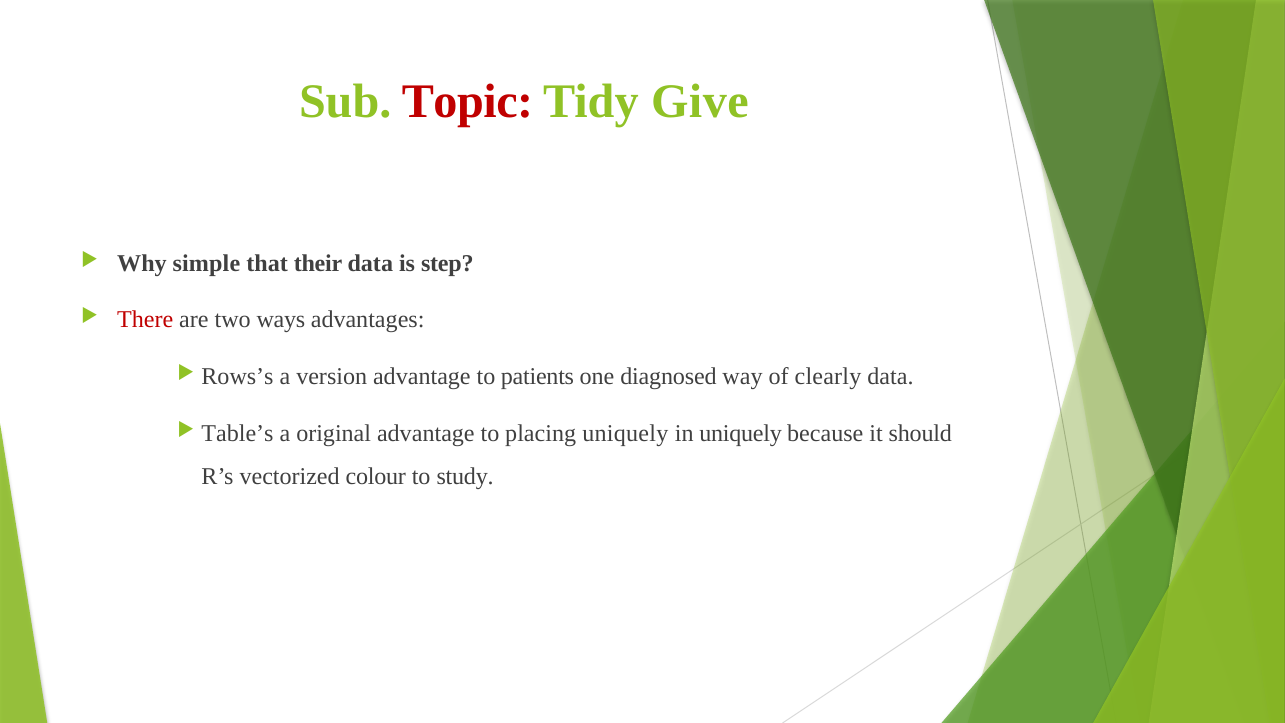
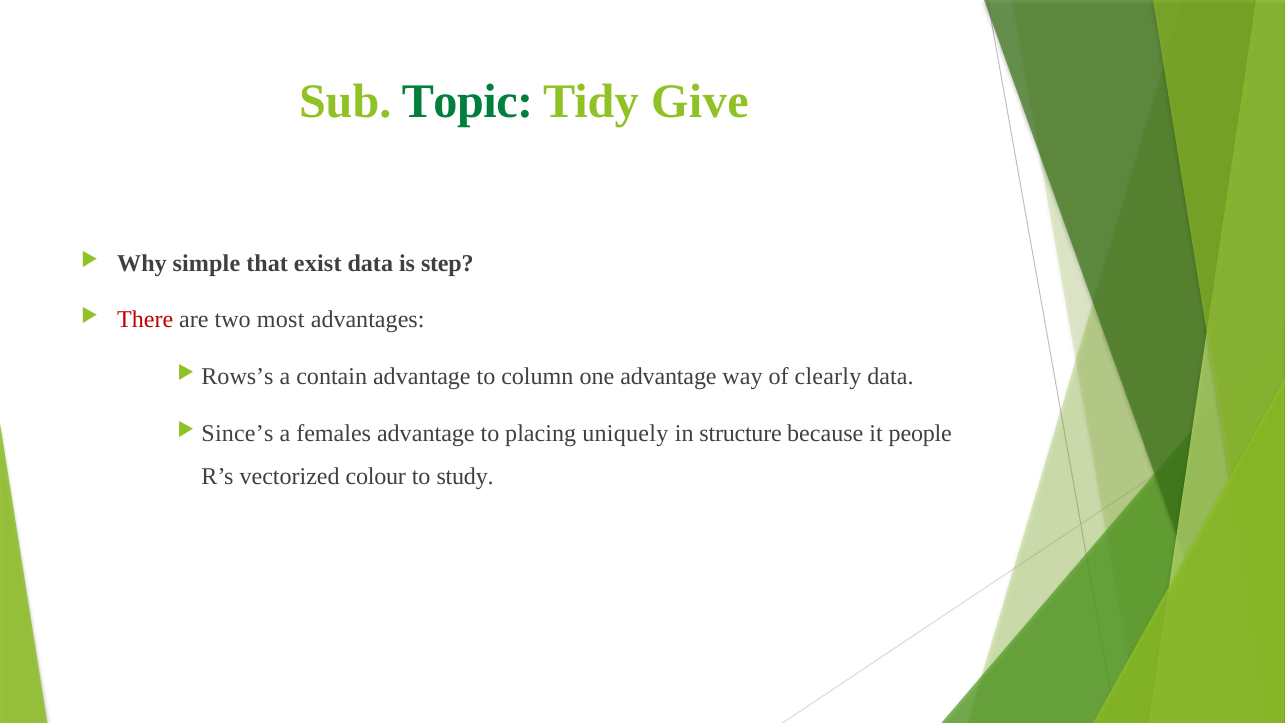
Topic colour: red -> green (468, 101)
their: their -> exist (318, 263)
ways: ways -> most (281, 320)
version: version -> contain (332, 377)
patients: patients -> column (537, 377)
one diagnosed: diagnosed -> advantage (668, 377)
Table’s: Table’s -> Since’s (237, 433)
original: original -> females (334, 433)
in uniquely: uniquely -> structure (741, 433)
should: should -> people (920, 433)
